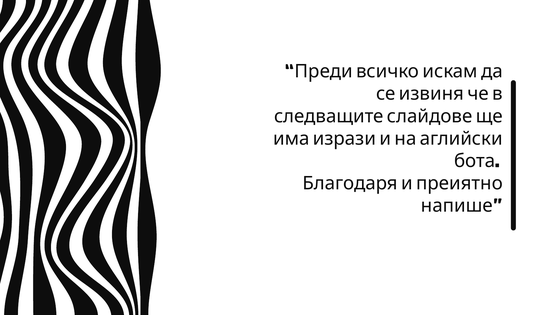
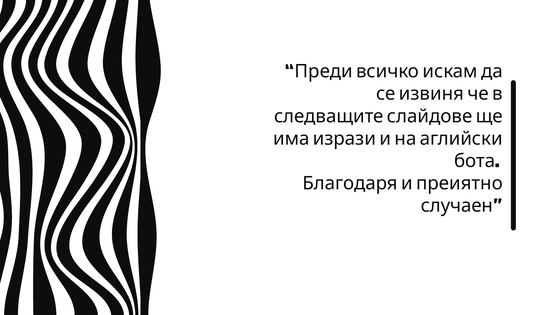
напише: напише -> случаен (457, 206)
